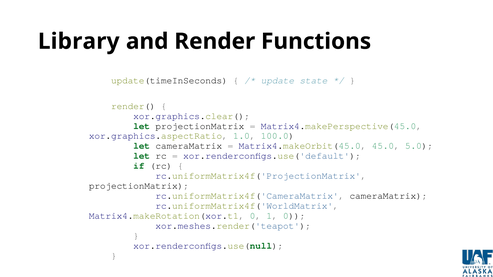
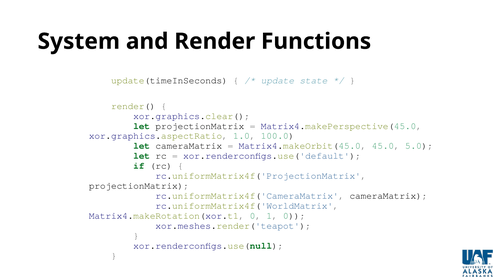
Library: Library -> System (79, 41)
